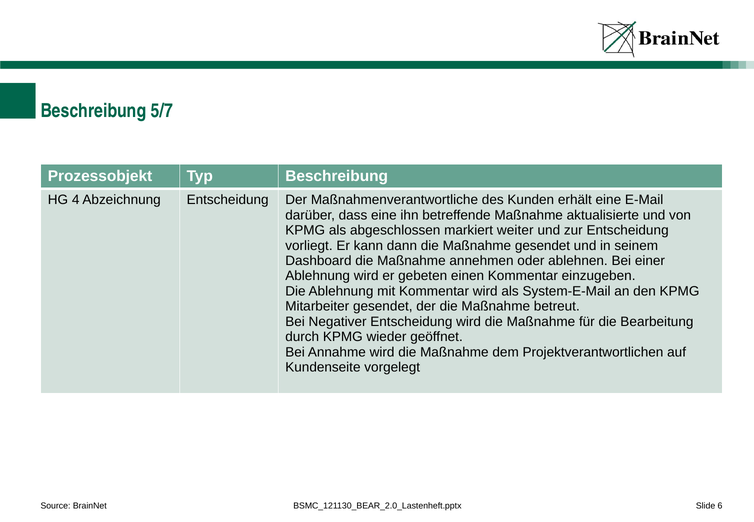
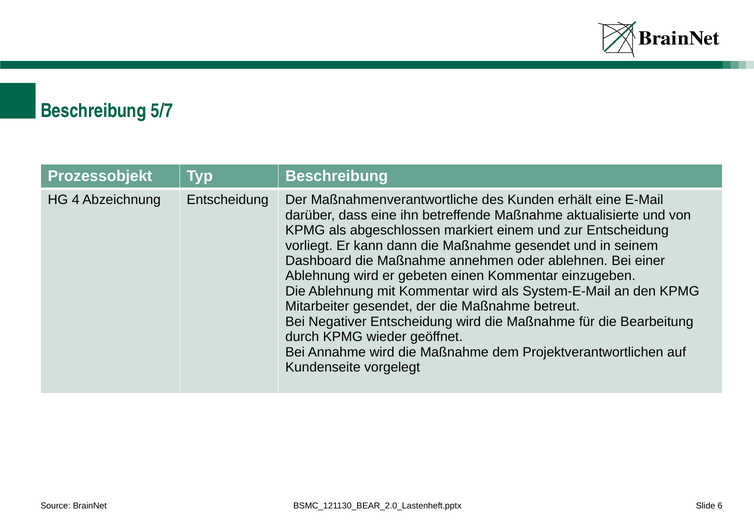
weiter: weiter -> einem (515, 230)
